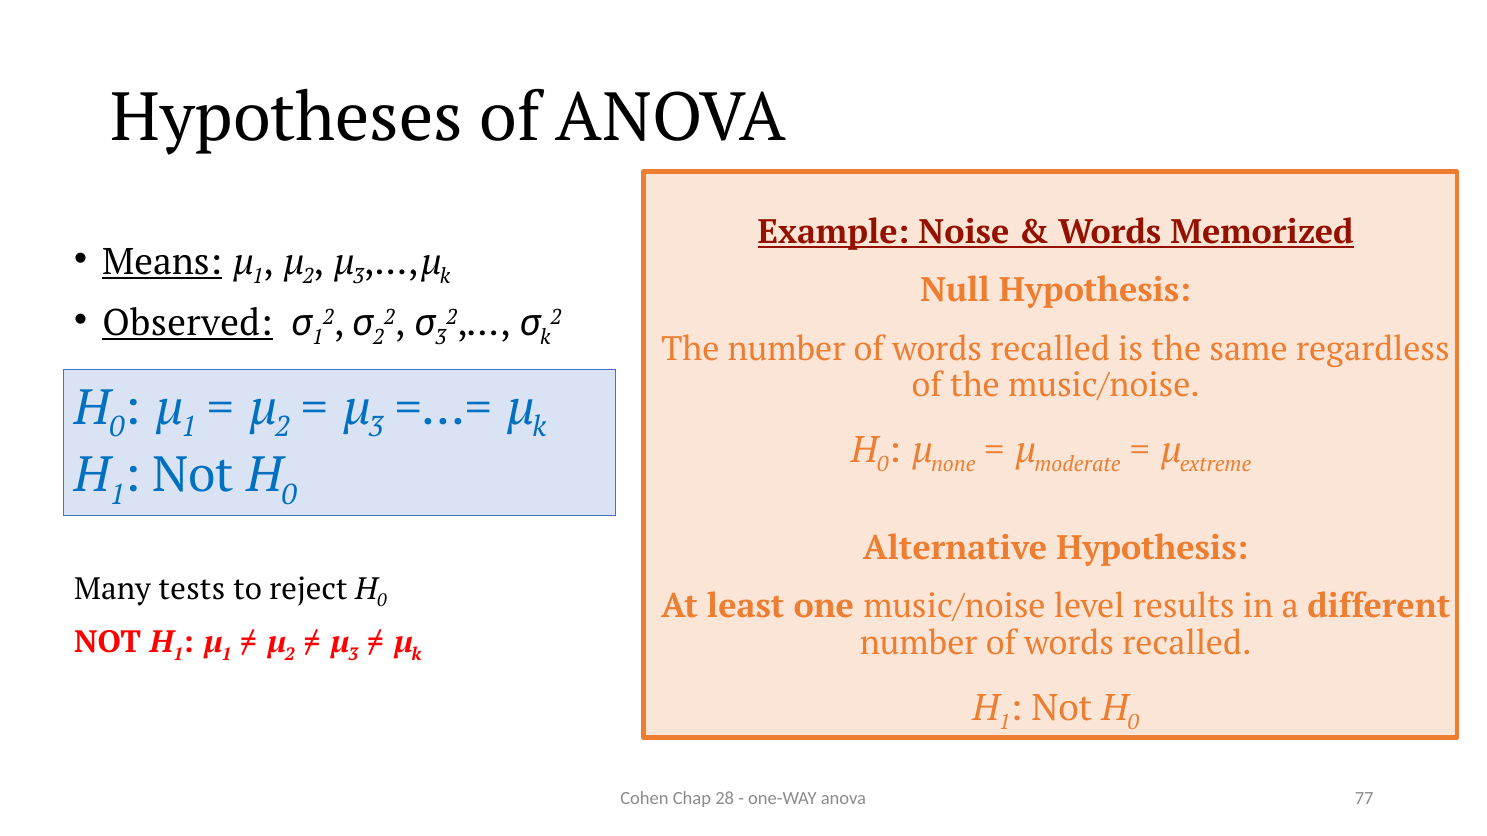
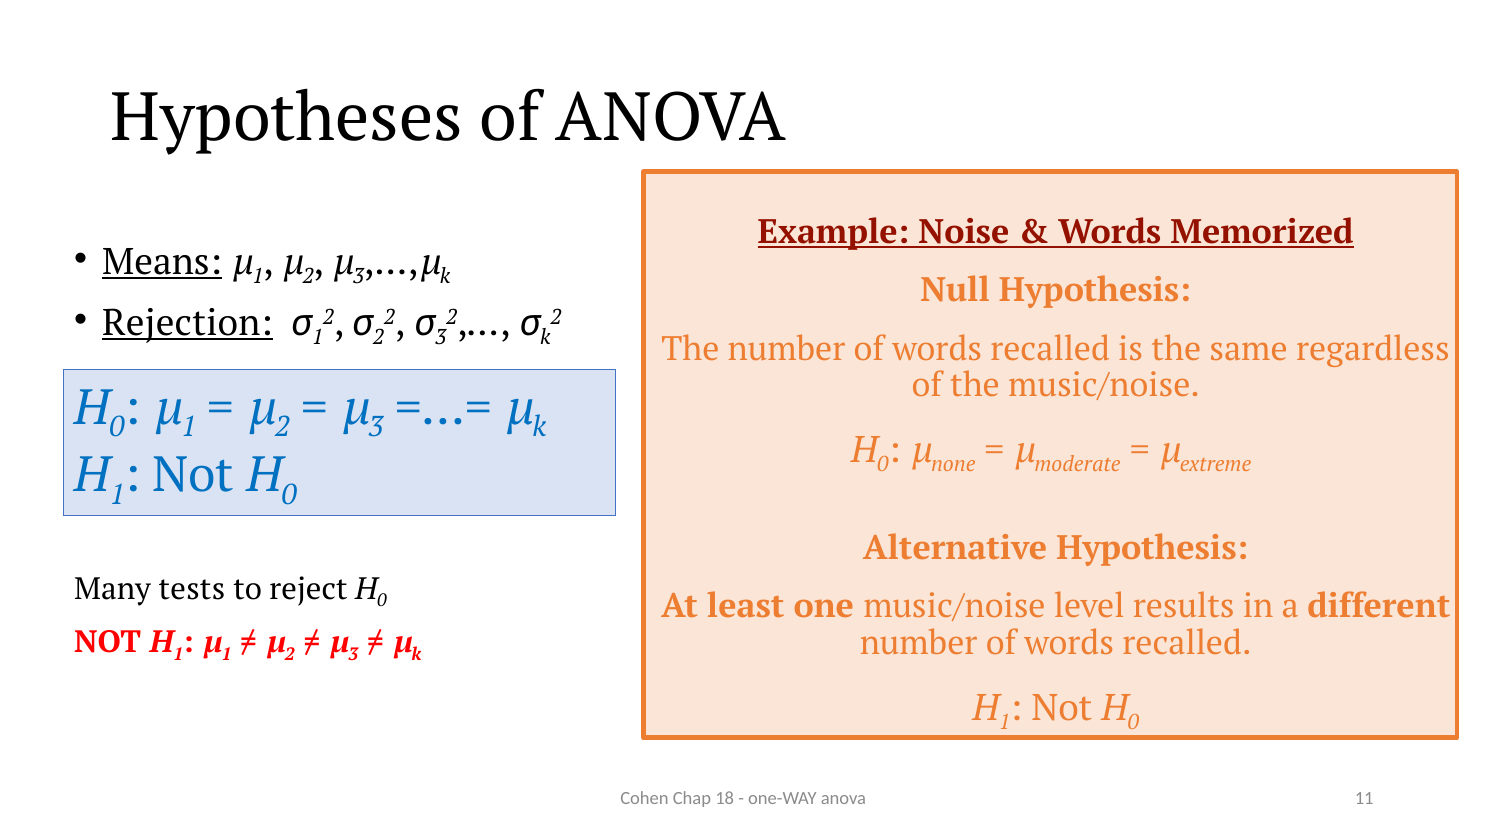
Observed: Observed -> Rejection (187, 323)
28: 28 -> 18 (725, 799)
77: 77 -> 11 (1364, 799)
